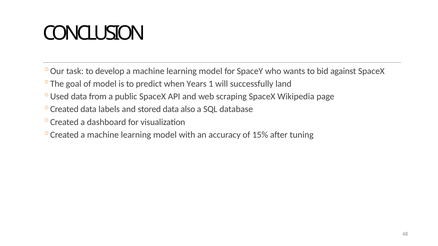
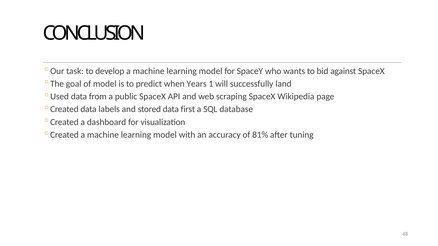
also: also -> first (188, 109)
15%: 15% -> 81% (260, 135)
